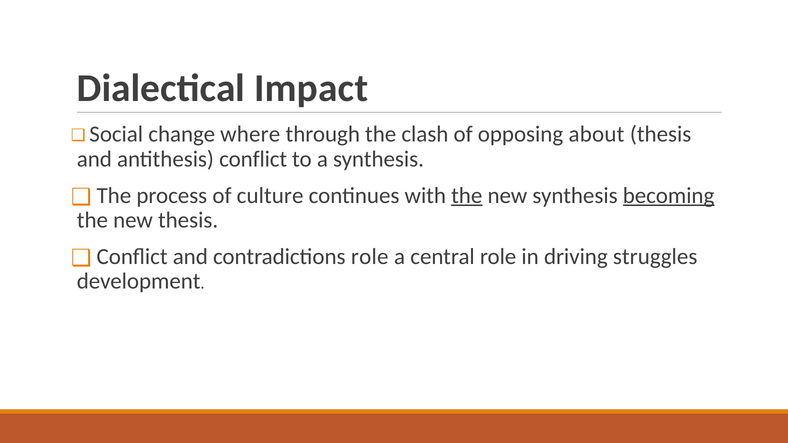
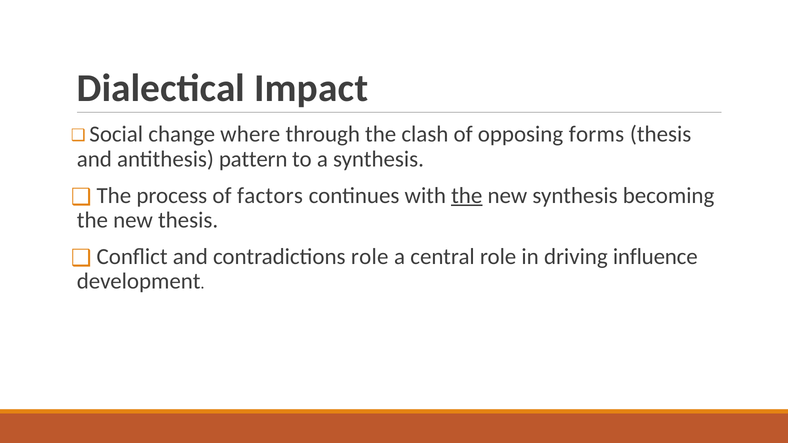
about: about -> forms (596, 134)
antithesis conflict: conflict -> pattern (253, 159)
culture: culture -> factors (270, 196)
becoming underline: present -> none (669, 196)
struggles: struggles -> influence (655, 257)
